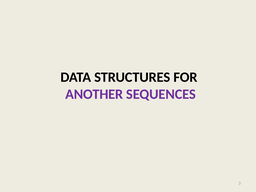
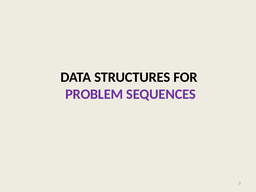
ANOTHER: ANOTHER -> PROBLEM (94, 94)
